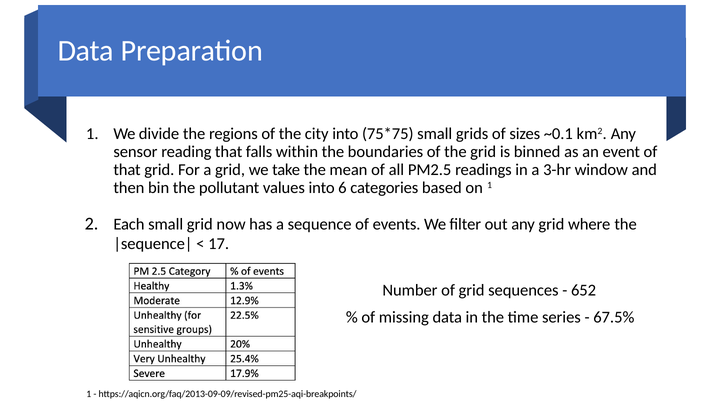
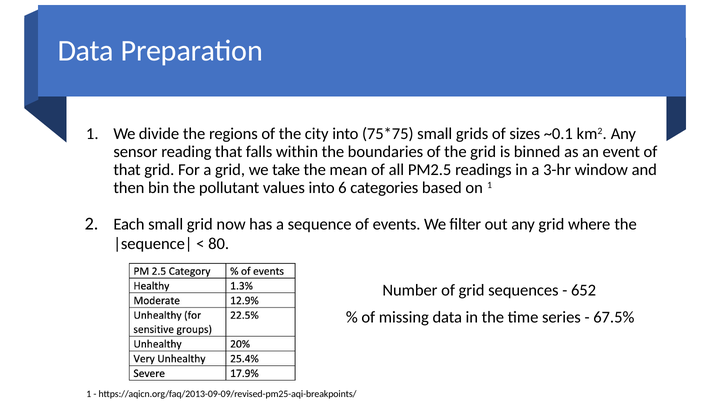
17: 17 -> 80 (219, 244)
